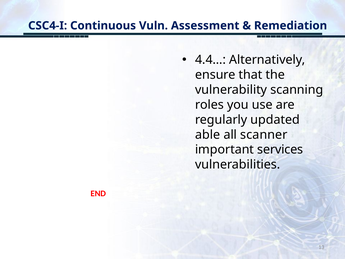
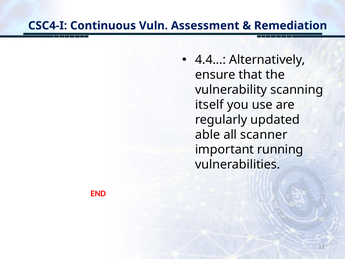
roles: roles -> itself (209, 105)
services: services -> running (280, 149)
